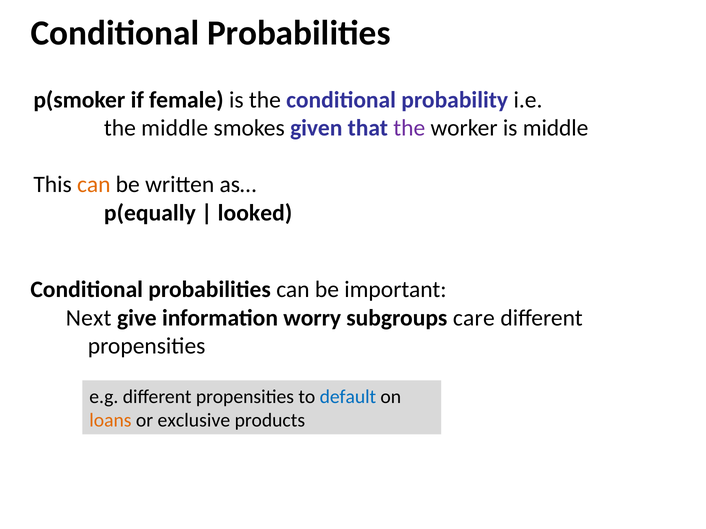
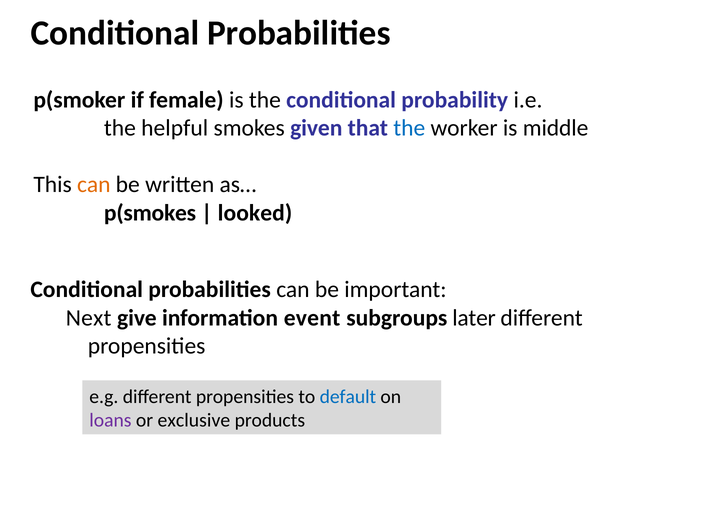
the middle: middle -> helpful (175, 128)
the colour: purple -> blue (409, 128)
p(equally: p(equally -> p(smokes (150, 213)
worry: worry -> event (312, 318)
care: care -> later (474, 318)
loans colour: orange -> purple (110, 421)
